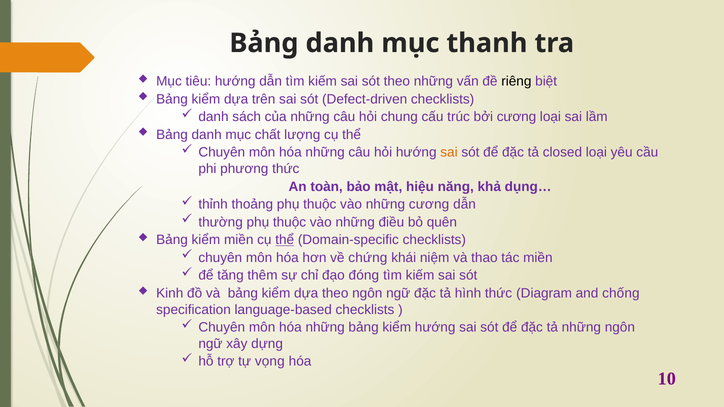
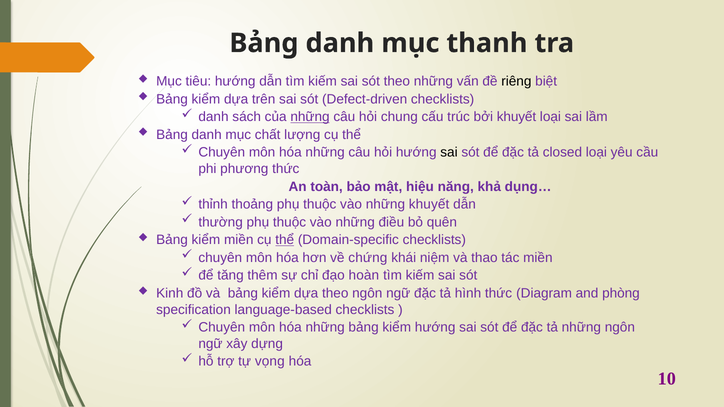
những underline: none -> present (310, 117)
bởi cương: cương -> khuyết (516, 117)
sai colour: orange -> black (449, 153)
những cương: cương -> khuyết (429, 204)
đóng: đóng -> hoàn (364, 276)
chống: chống -> phòng (621, 293)
